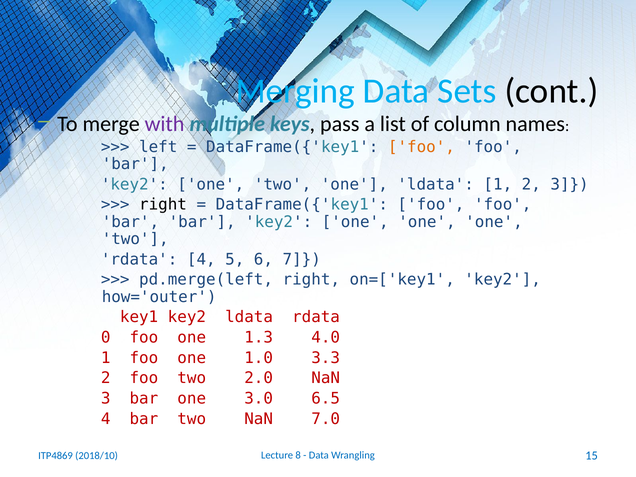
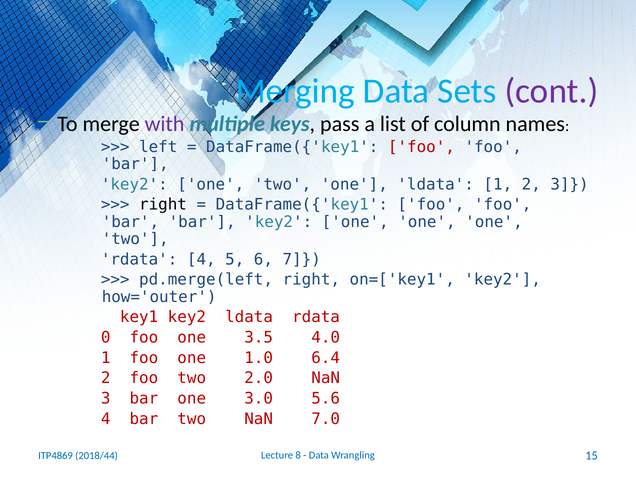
cont colour: black -> purple (551, 91)
foo colour: orange -> red (421, 147)
1.3: 1.3 -> 3.5 (259, 338)
3.3: 3.3 -> 6.4 (326, 358)
6.5: 6.5 -> 5.6 (326, 399)
2018/10: 2018/10 -> 2018/44 (97, 456)
